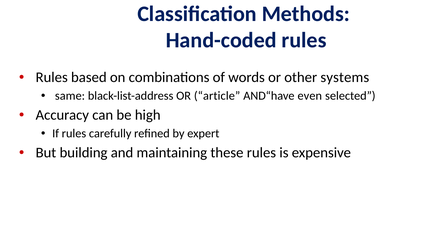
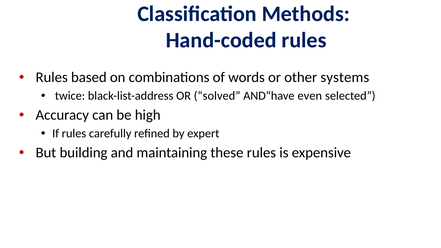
same: same -> twice (70, 96)
article: article -> solved (217, 96)
